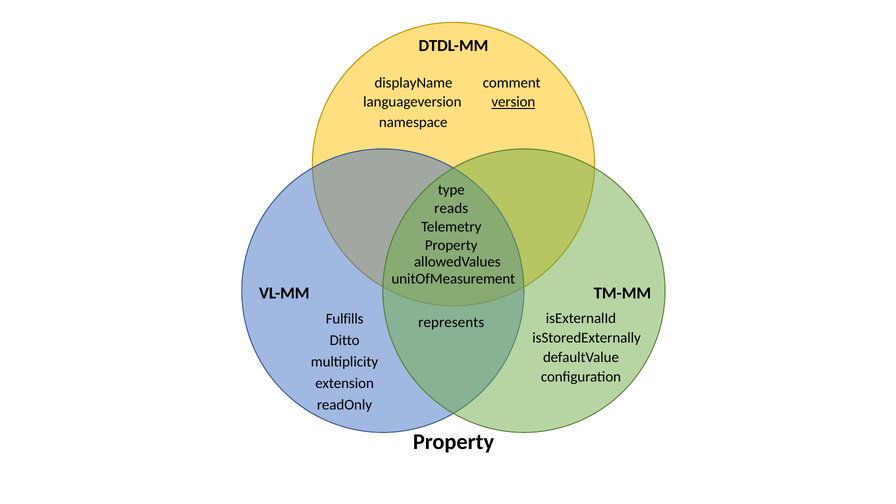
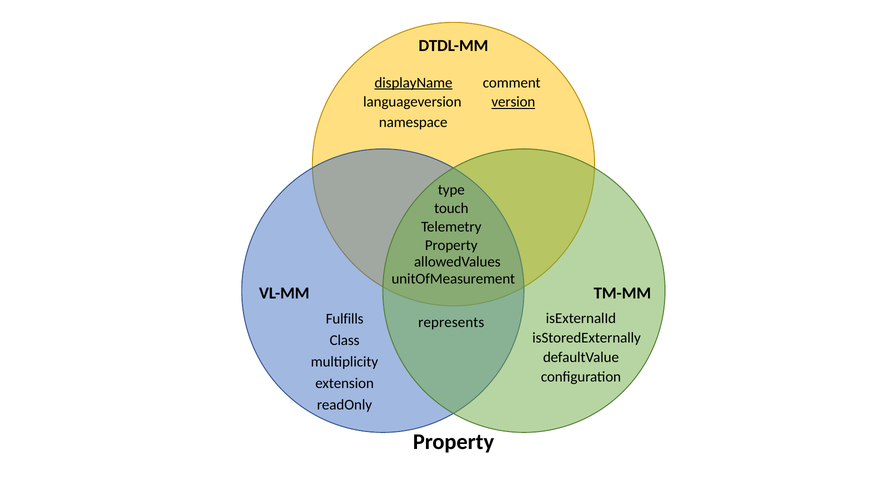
displayName underline: none -> present (414, 83)
reads: reads -> touch (451, 208)
Ditto: Ditto -> Class (345, 340)
